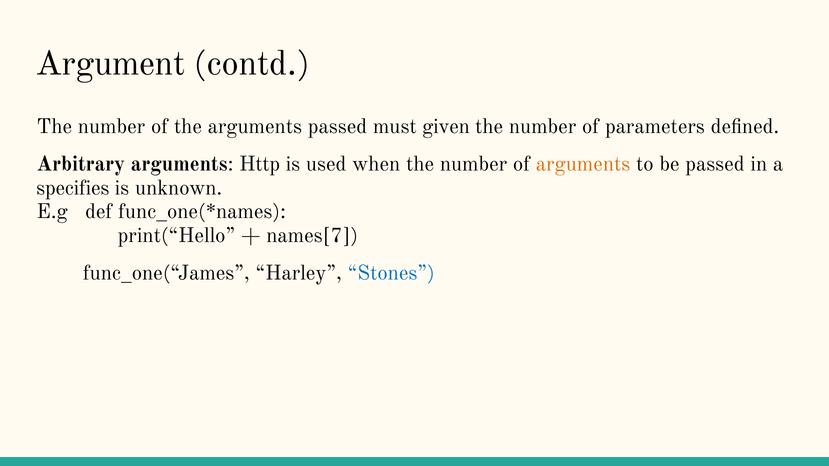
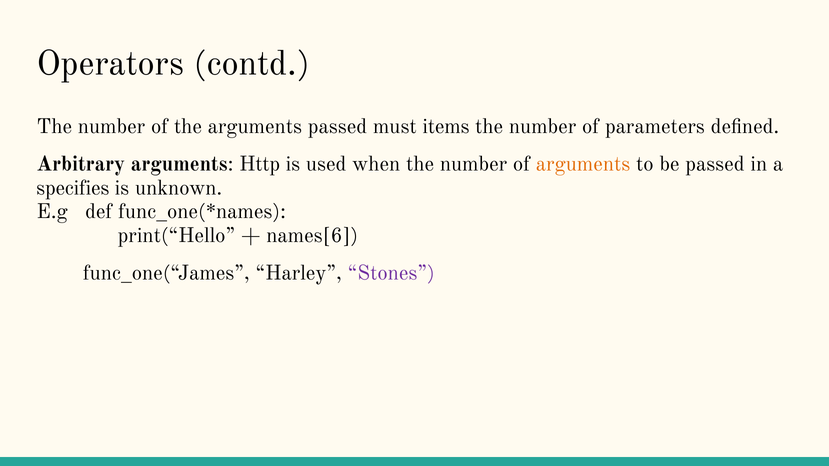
Argument: Argument -> Operators (110, 64)
given: given -> items (446, 127)
names[7: names[7 -> names[6 (312, 236)
Stones colour: blue -> purple (391, 273)
